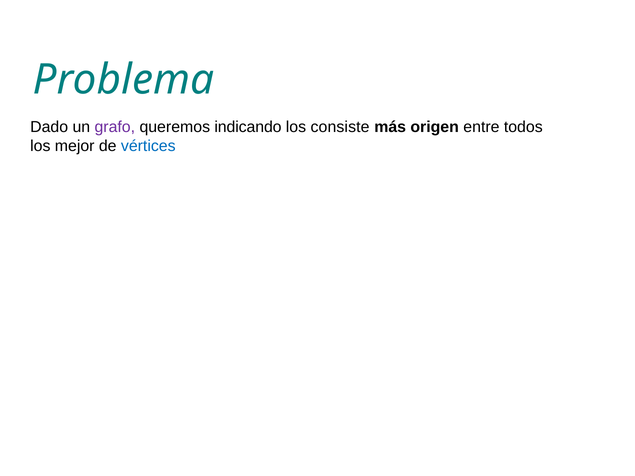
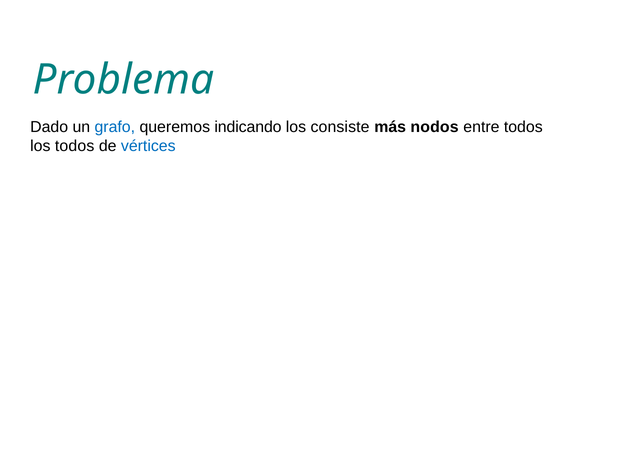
grafo colour: purple -> blue (115, 127)
origen: origen -> nodos (435, 127)
los mejor: mejor -> todos (75, 146)
